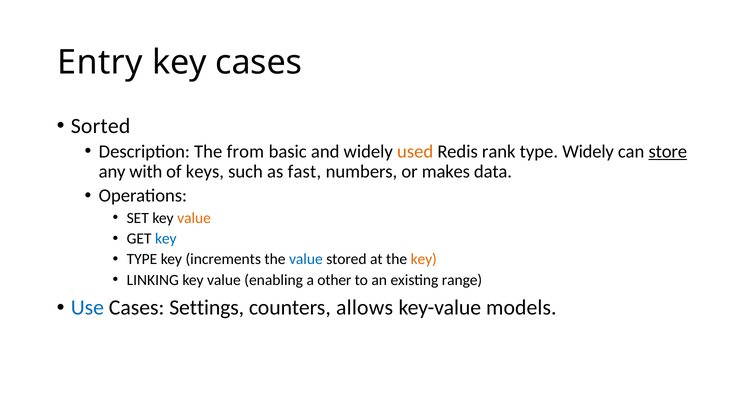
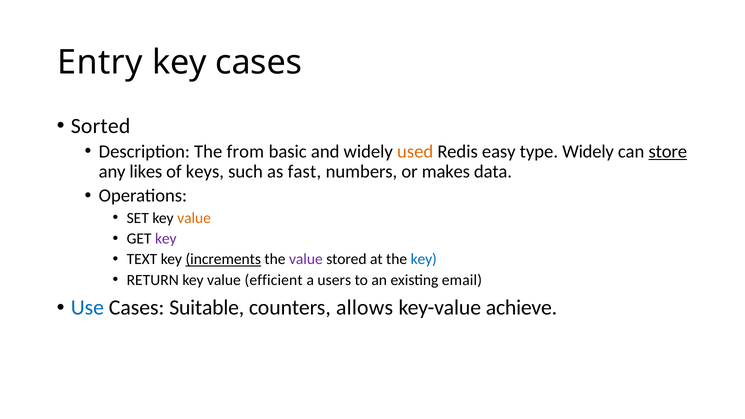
rank: rank -> easy (499, 152)
with: with -> likes (146, 172)
key colour: blue -> purple (166, 239)
TYPE: TYPE -> TEXT (142, 259)
increments underline: none -> present (223, 259)
value colour: blue -> purple (306, 259)
key colour: orange -> blue (424, 259)
LINKING: LINKING -> RETURN (153, 280)
enabling: enabling -> efficient (274, 280)
other: other -> users (334, 280)
range: range -> email (462, 280)
Settings: Settings -> Suitable (207, 308)
models: models -> achieve (521, 308)
